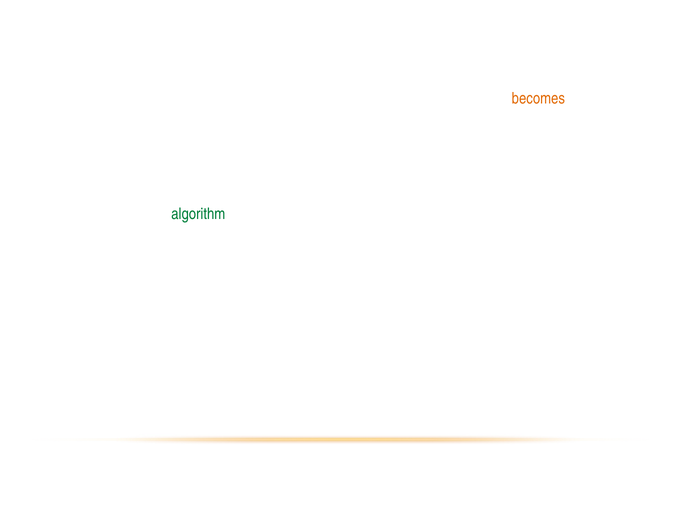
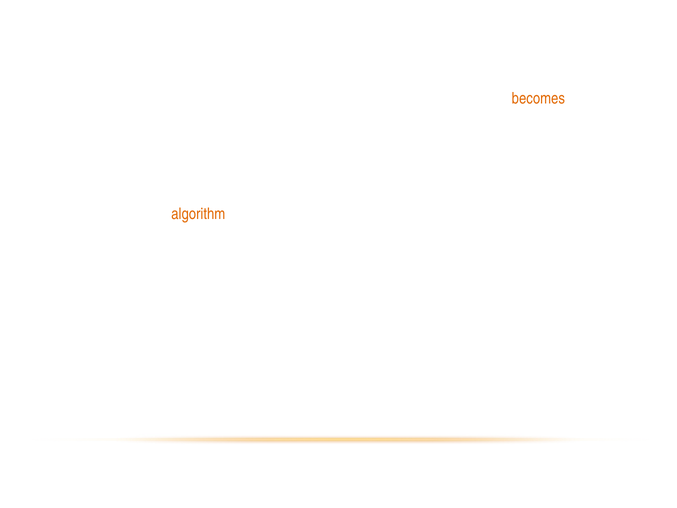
algorithm colour: green -> orange (198, 214)
